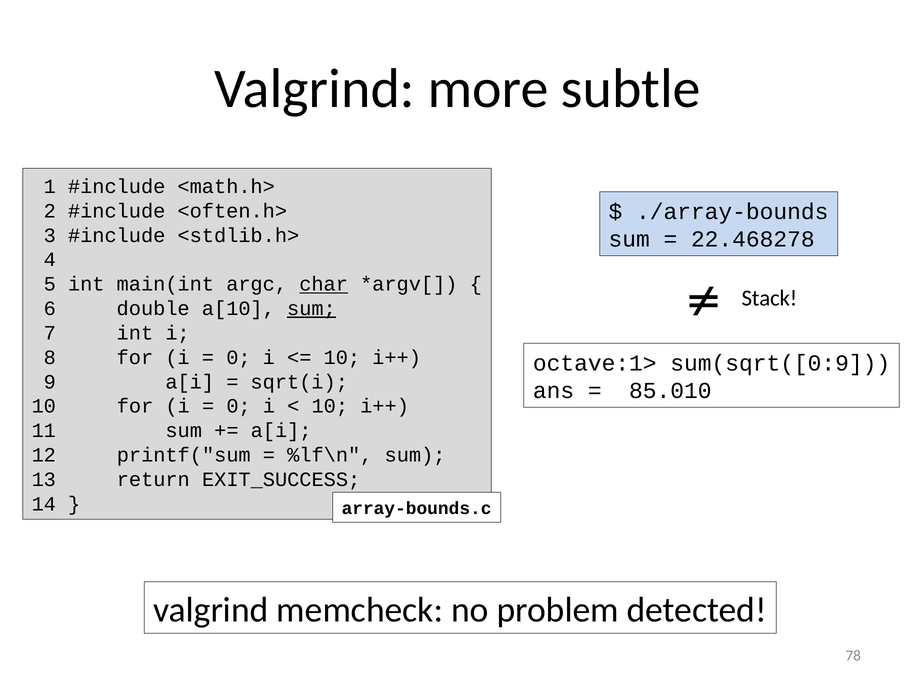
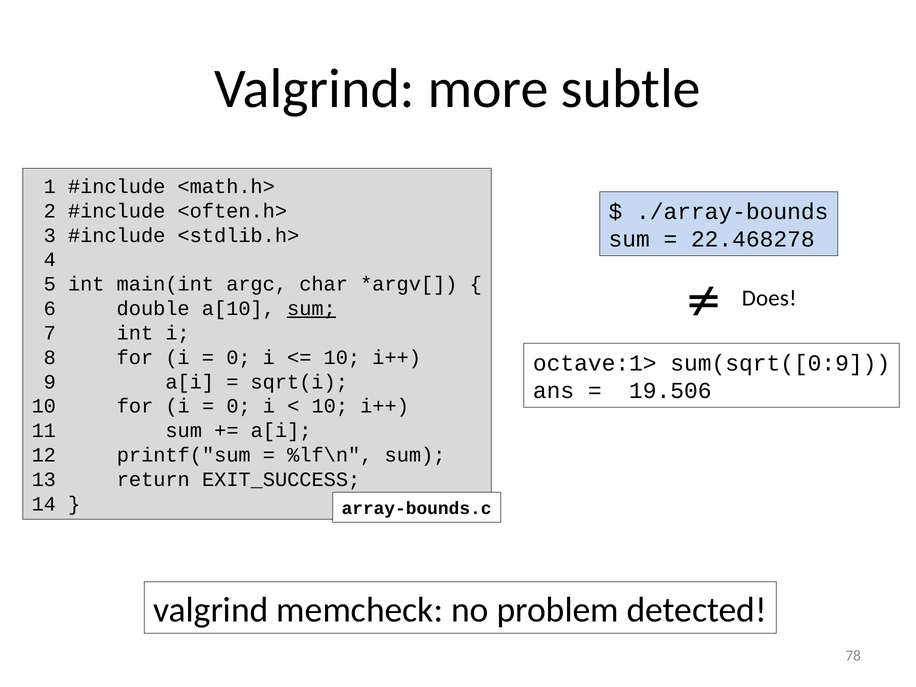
char underline: present -> none (324, 284)
Stack: Stack -> Does (769, 298)
85.010: 85.010 -> 19.506 (670, 391)
